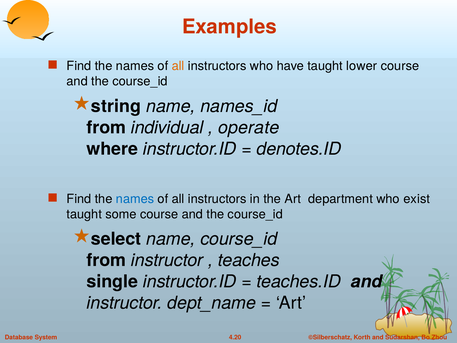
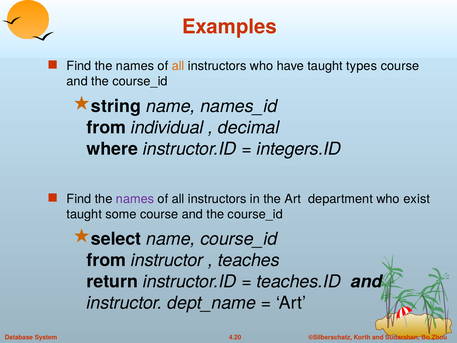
lower: lower -> types (362, 66)
operate: operate -> decimal (249, 127)
denotes.ID: denotes.ID -> integers.ID (299, 149)
names colour: blue -> purple (135, 199)
single: single -> return (112, 282)
